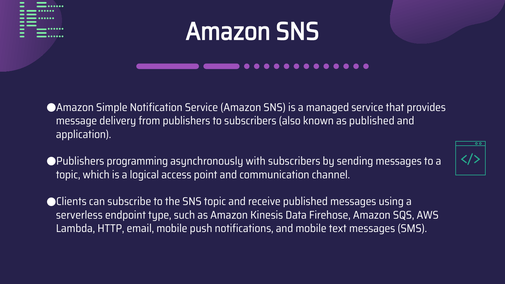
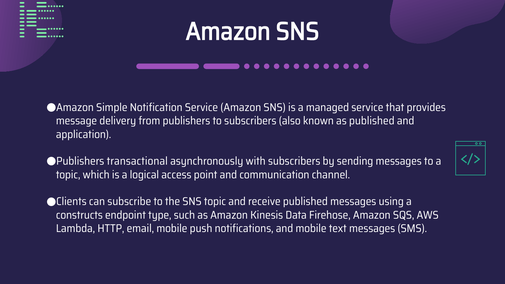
programming: programming -> transactional (137, 161)
serverless: serverless -> constructs (79, 215)
